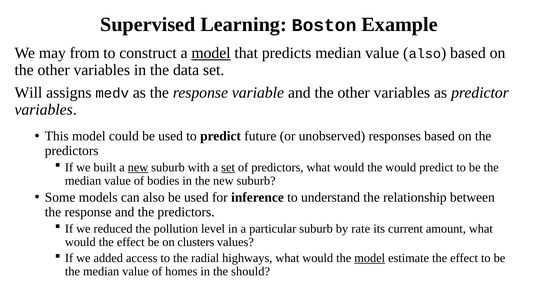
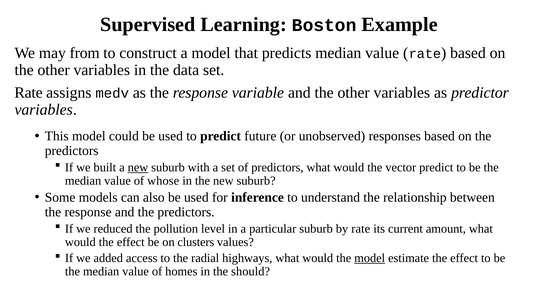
model underline: present -> none (211, 53)
also: also -> rate (425, 54)
Will: Will -> Rate (29, 92)
set underline: present -> none (228, 167)
the would: would -> vector (401, 167)
bodies: bodies -> whose (163, 180)
